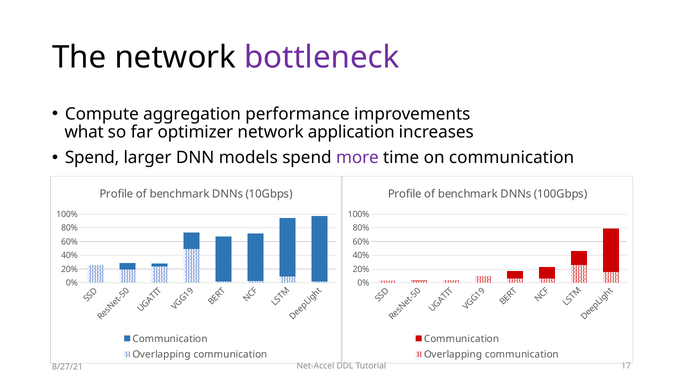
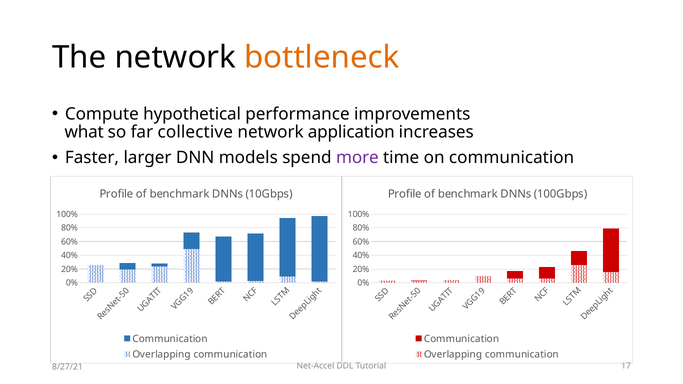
bottleneck colour: purple -> orange (322, 57)
aggregation: aggregation -> hypothetical (192, 114)
optimizer: optimizer -> collective (195, 132)
Spend: Spend -> Faster (92, 158)
